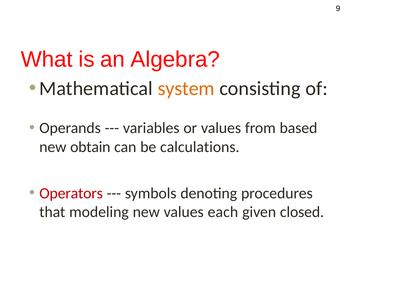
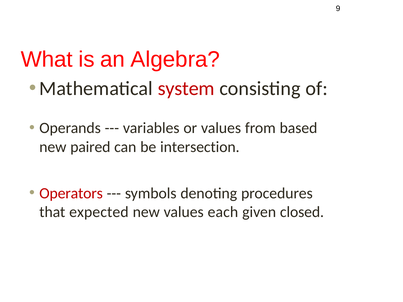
system colour: orange -> red (186, 89)
obtain: obtain -> paired (90, 147)
calculations: calculations -> intersection (200, 147)
modeling: modeling -> expected (99, 212)
